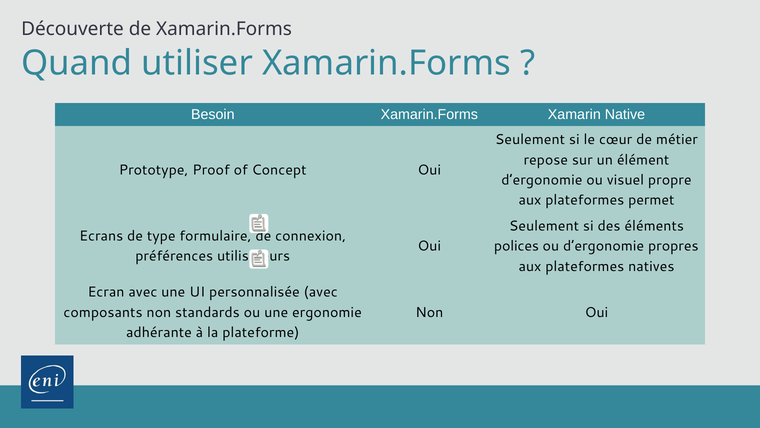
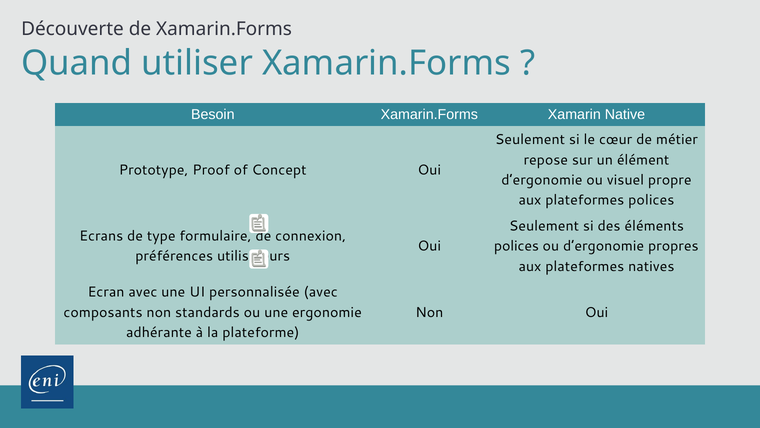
plateformes permet: permet -> polices (651, 200)
